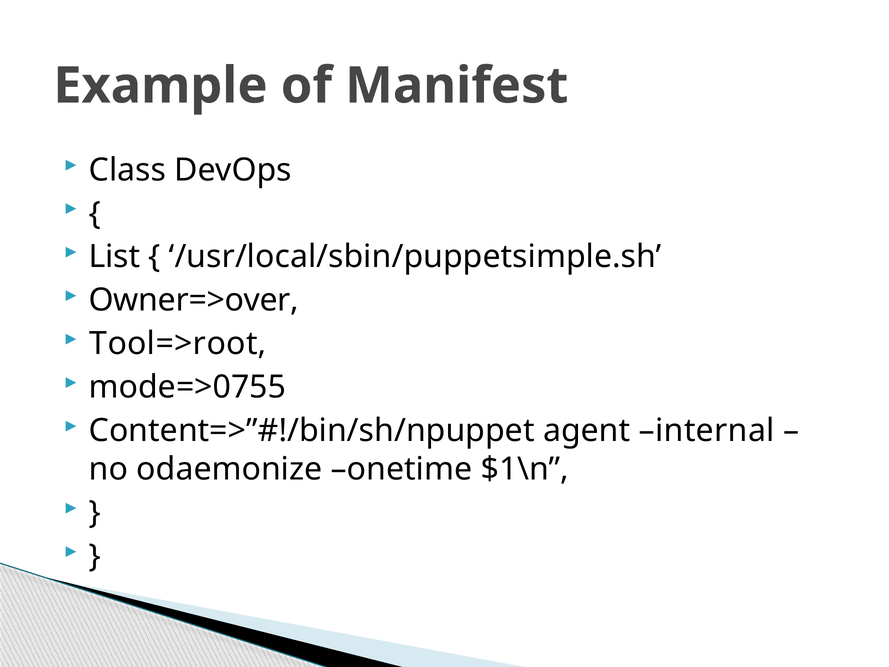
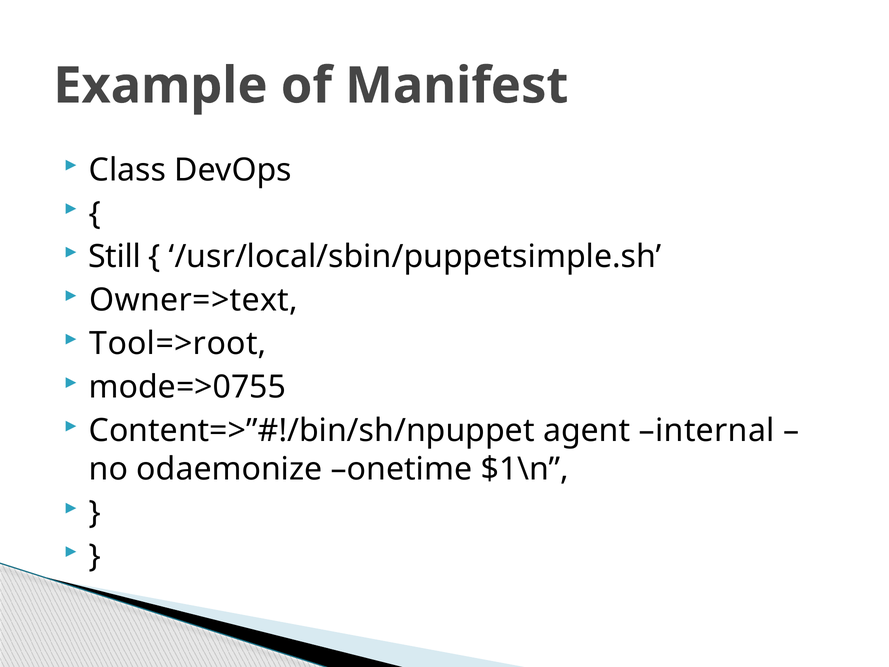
List: List -> Still (115, 257)
Owner=>over: Owner=>over -> Owner=>text (194, 300)
